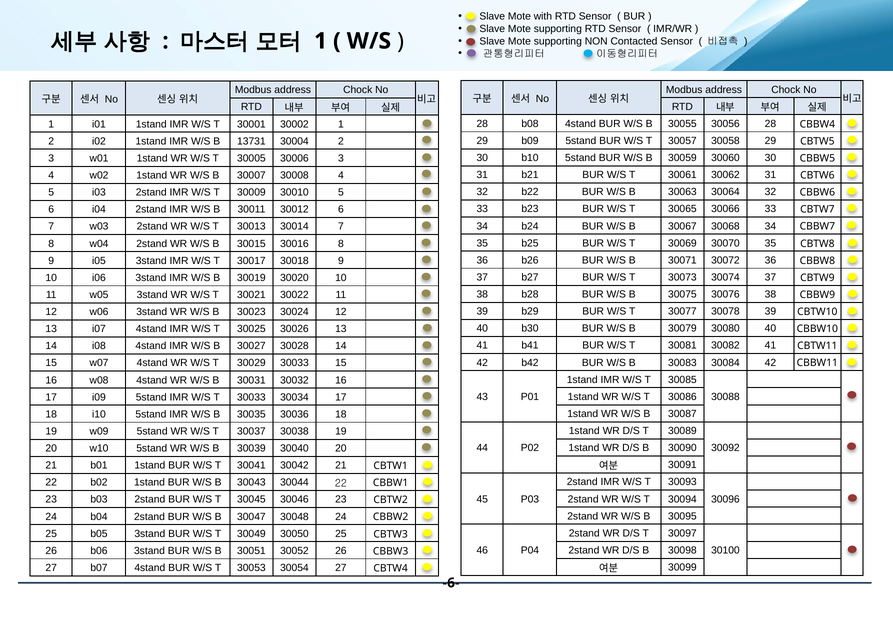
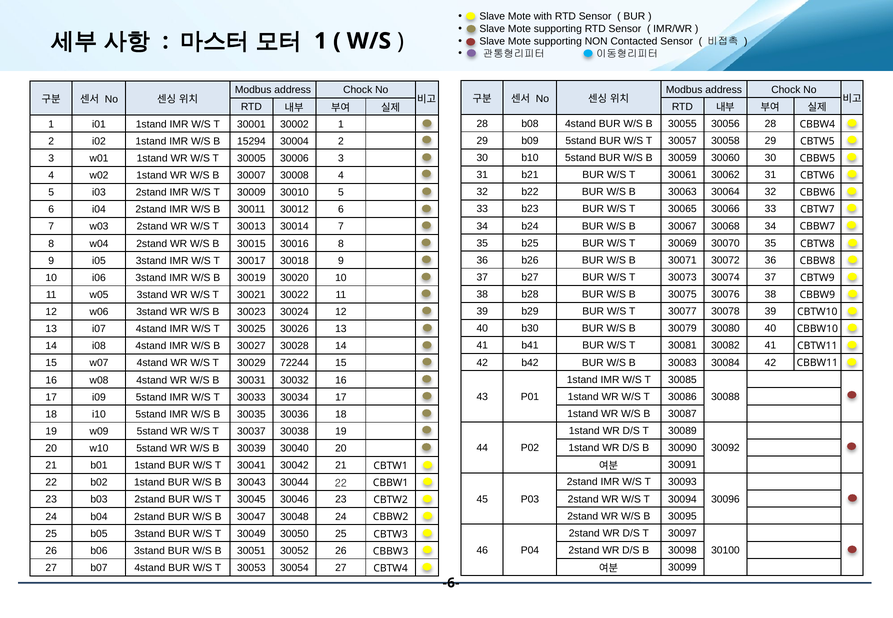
13731: 13731 -> 15294 (251, 141)
30029 30033: 30033 -> 72244 (294, 363)
